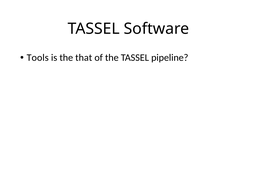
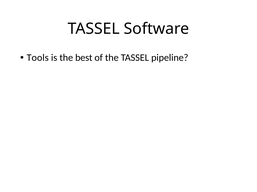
that: that -> best (84, 58)
